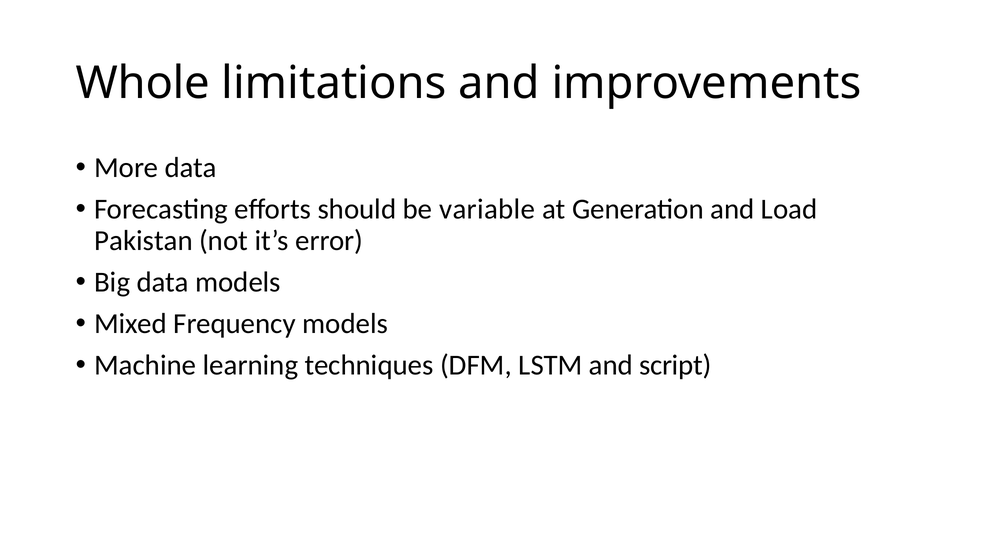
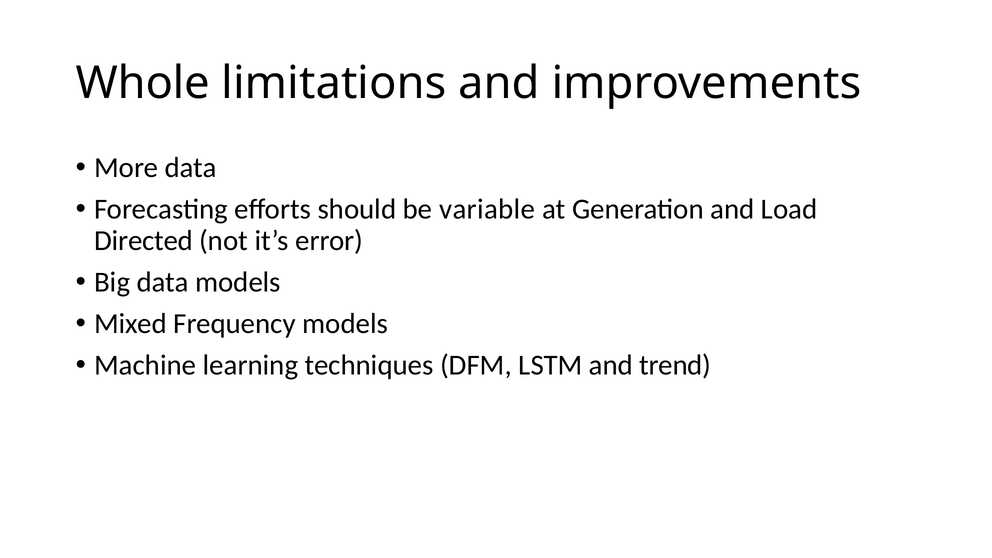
Pakistan: Pakistan -> Directed (144, 241)
script: script -> trend (675, 365)
